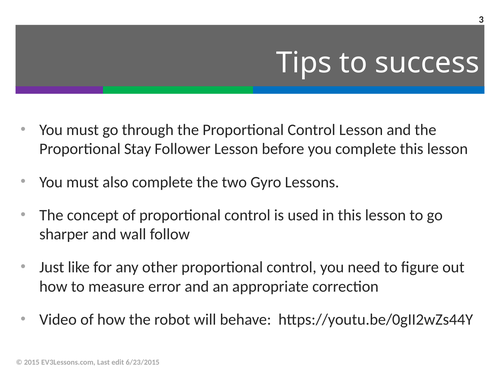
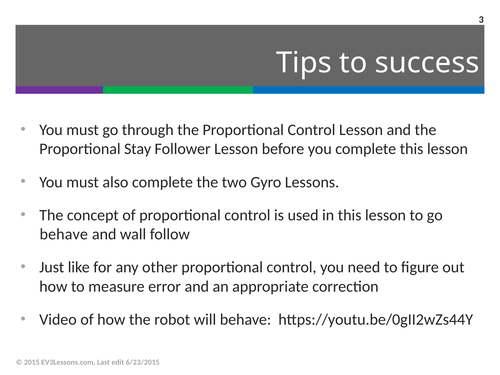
sharper: sharper -> behave (64, 234)
